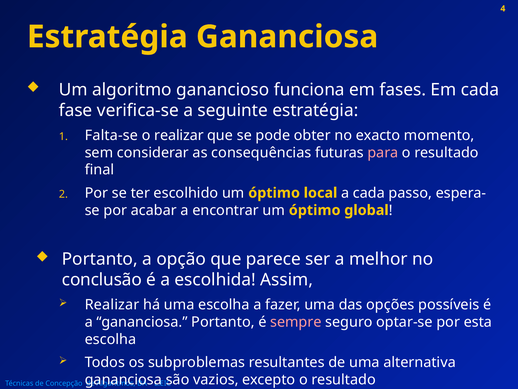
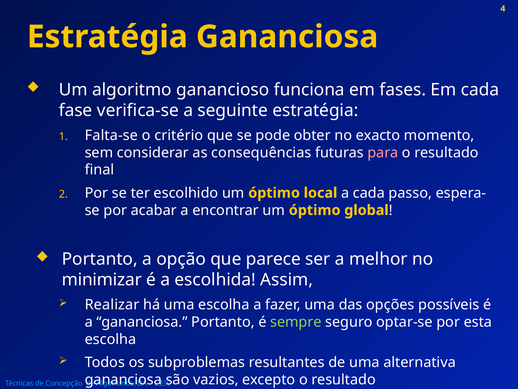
o realizar: realizar -> critério (179, 135)
conclusão: conclusão -> minimizar (102, 280)
sempre colour: pink -> light green (296, 322)
